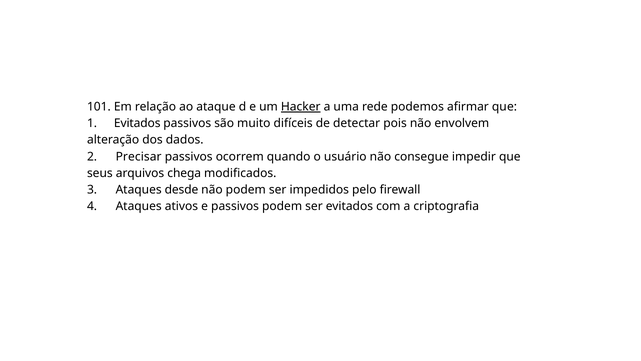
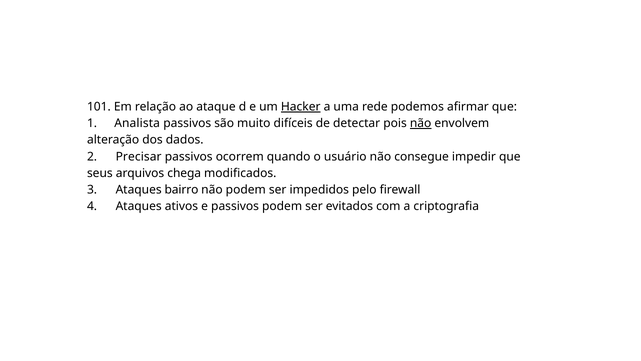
1 Evitados: Evitados -> Analista (137, 123)
não underline: none -> present (421, 123)
desde: desde -> bairro (181, 190)
